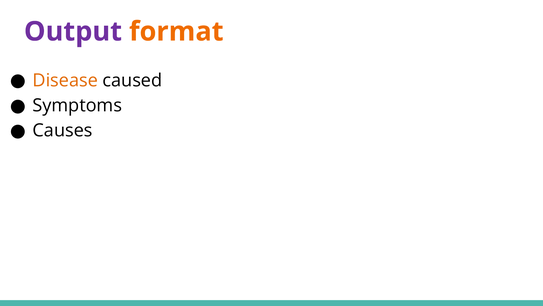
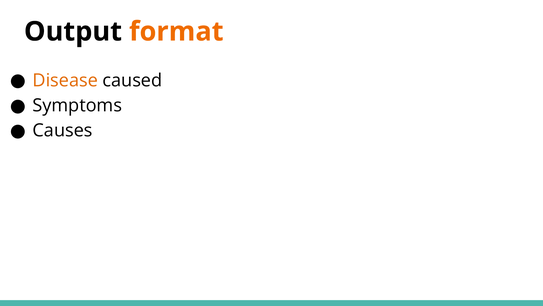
Output colour: purple -> black (73, 32)
